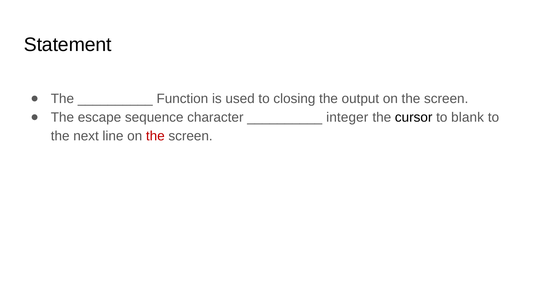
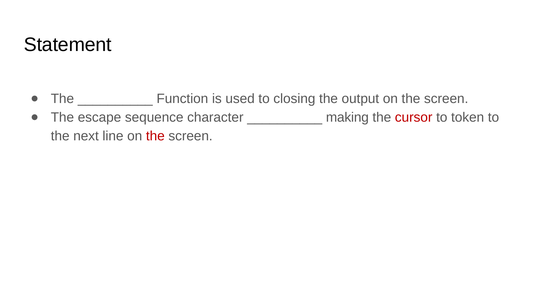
integer: integer -> making (347, 117)
cursor colour: black -> red (414, 117)
blank: blank -> token (468, 117)
